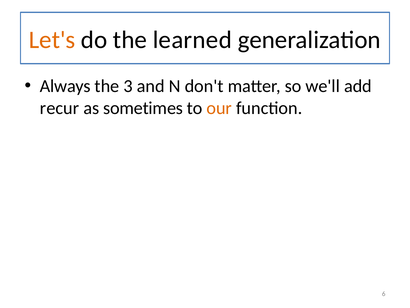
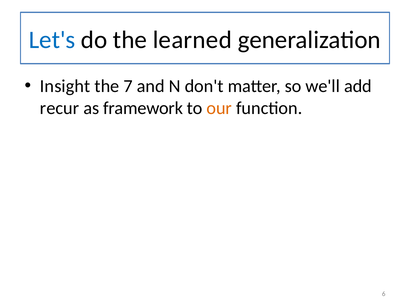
Let's colour: orange -> blue (52, 40)
Always: Always -> Insight (65, 86)
3: 3 -> 7 (128, 86)
sometimes: sometimes -> framework (143, 108)
